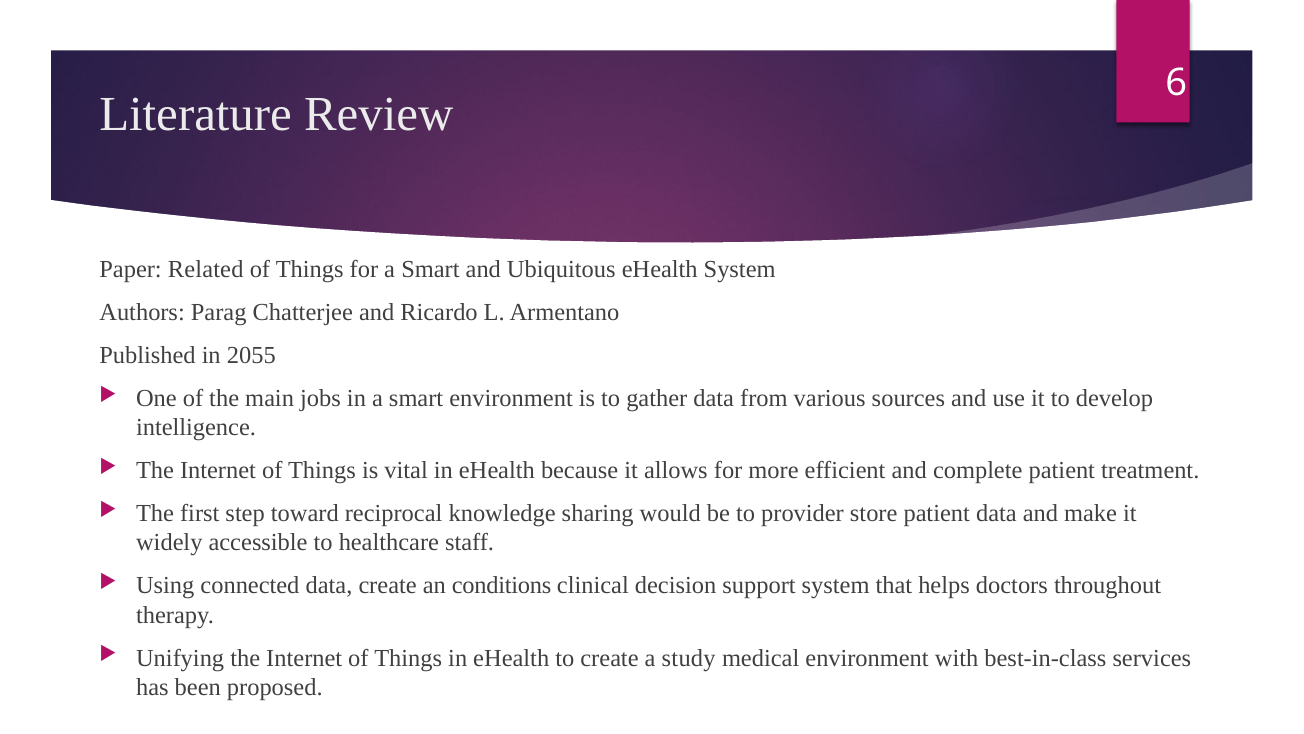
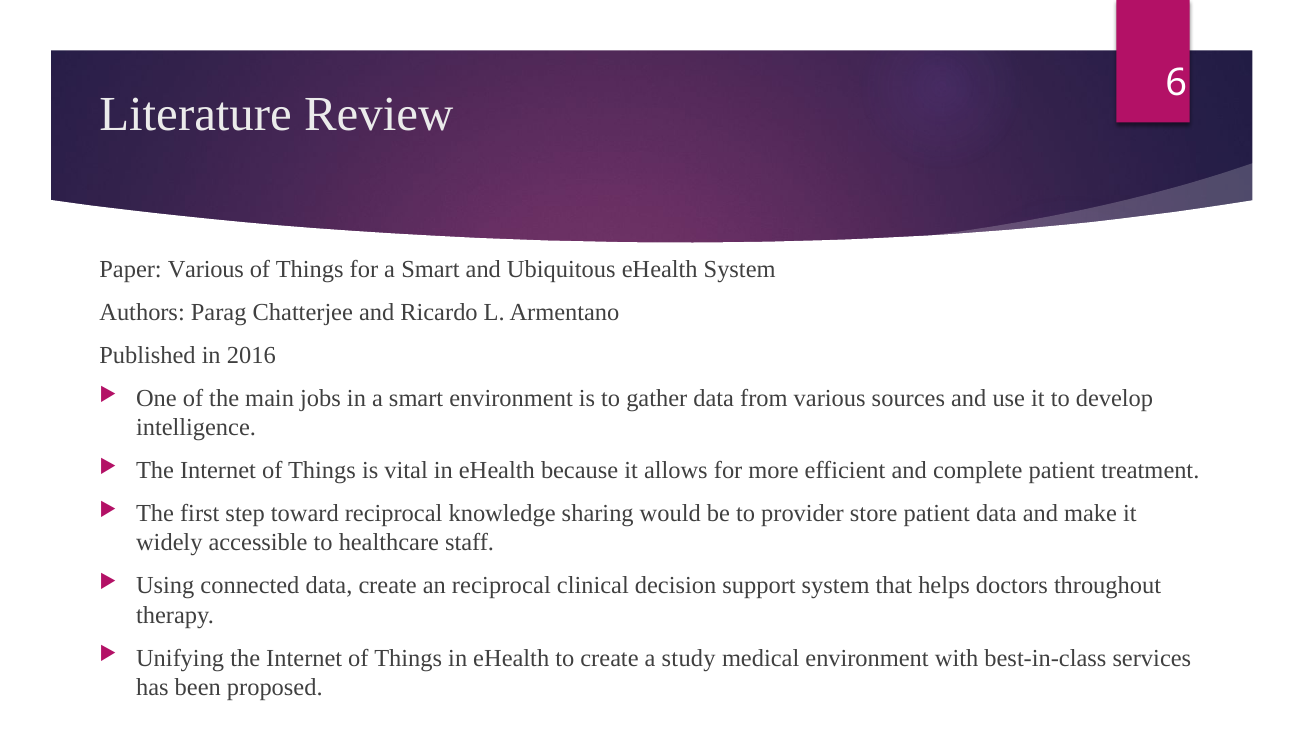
Paper Related: Related -> Various (206, 269)
2055: 2055 -> 2016 (251, 355)
an conditions: conditions -> reciprocal (501, 585)
